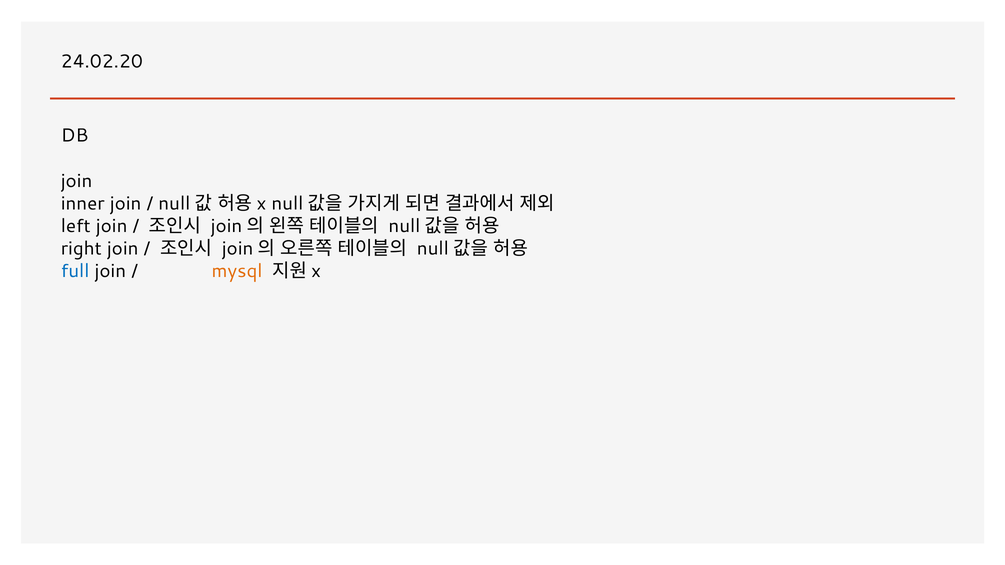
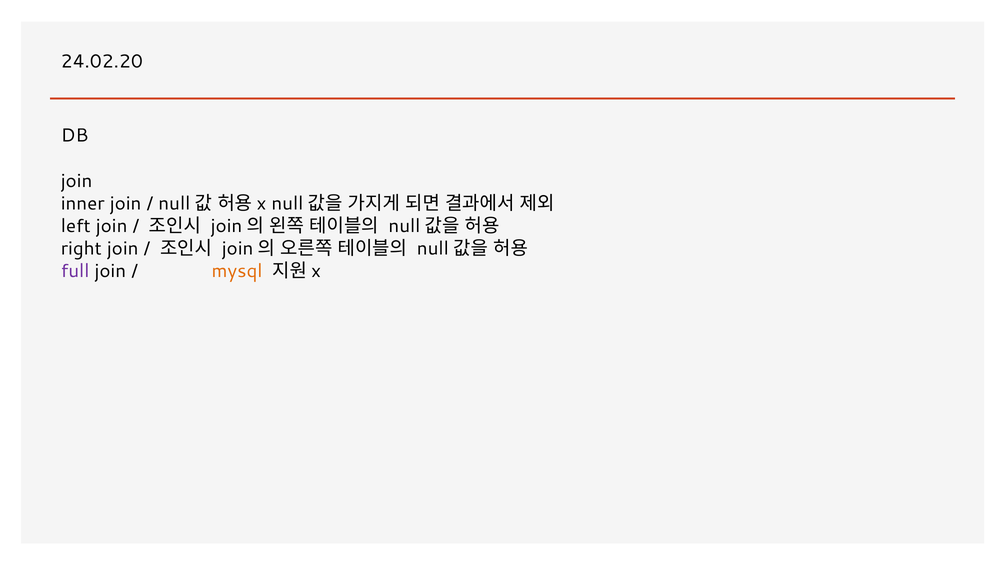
full colour: blue -> purple (75, 271)
